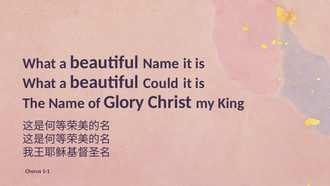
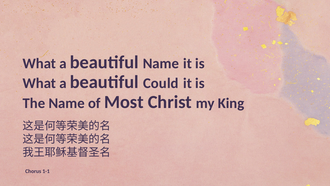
Glory: Glory -> Most (124, 102)
